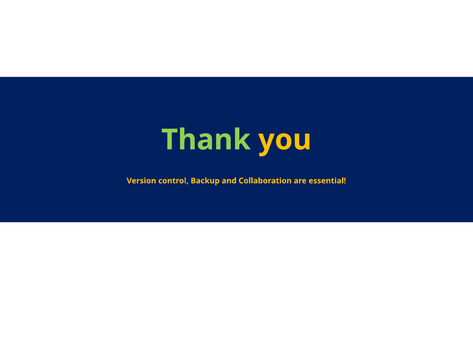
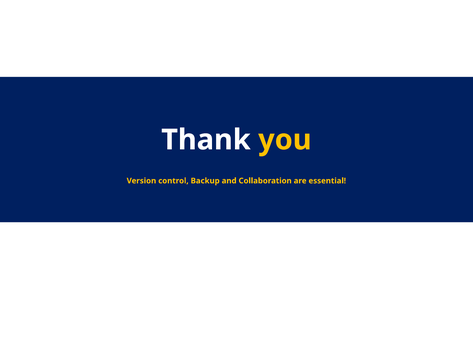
Thank colour: light green -> white (206, 140)
